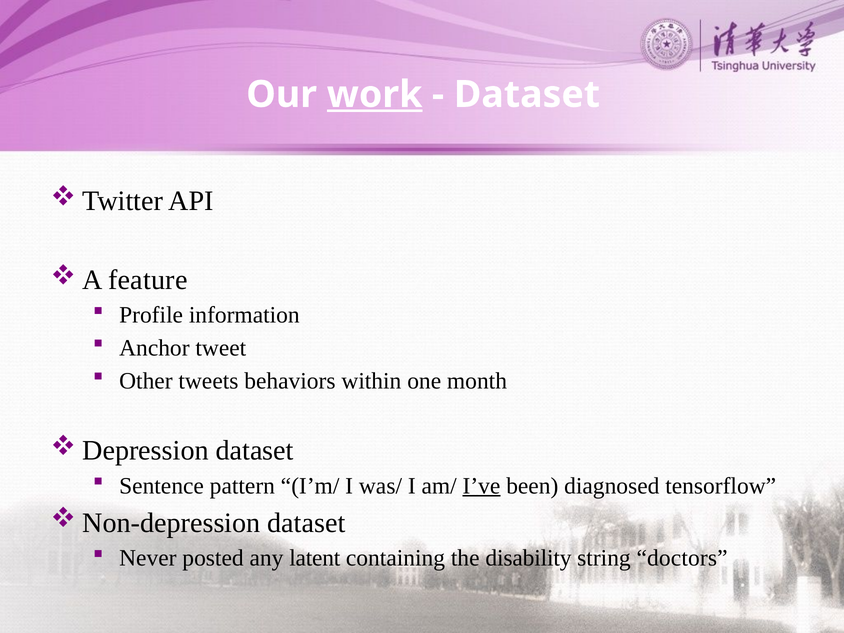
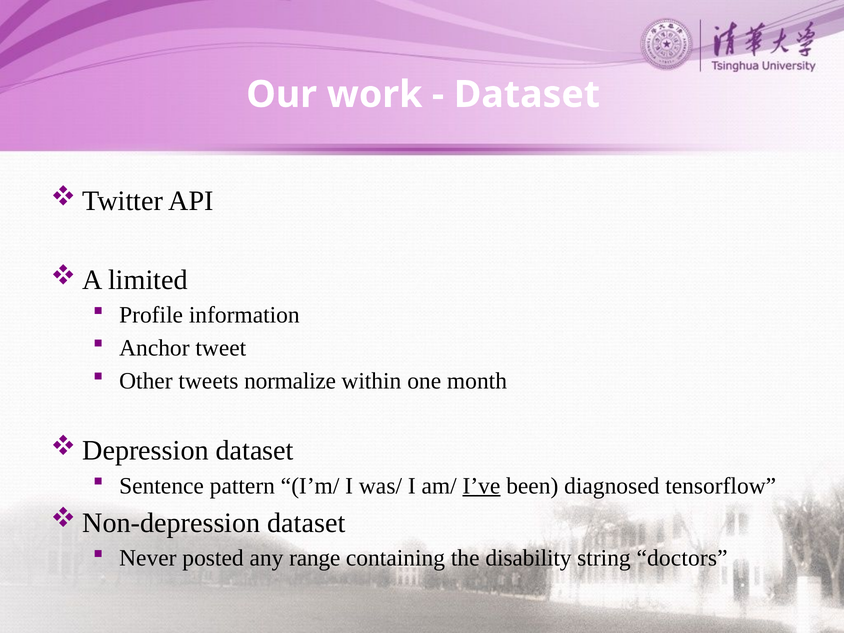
work underline: present -> none (375, 95)
feature: feature -> limited (148, 280)
behaviors: behaviors -> normalize (290, 381)
latent: latent -> range (315, 558)
